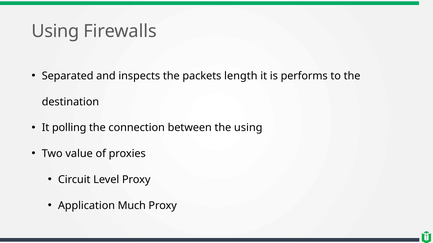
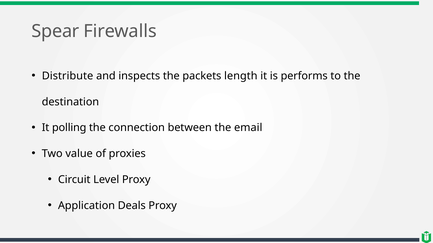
Using: Using -> Spear (55, 31)
Separated: Separated -> Distribute (68, 76)
the using: using -> email (248, 128)
Much: Much -> Deals (132, 206)
